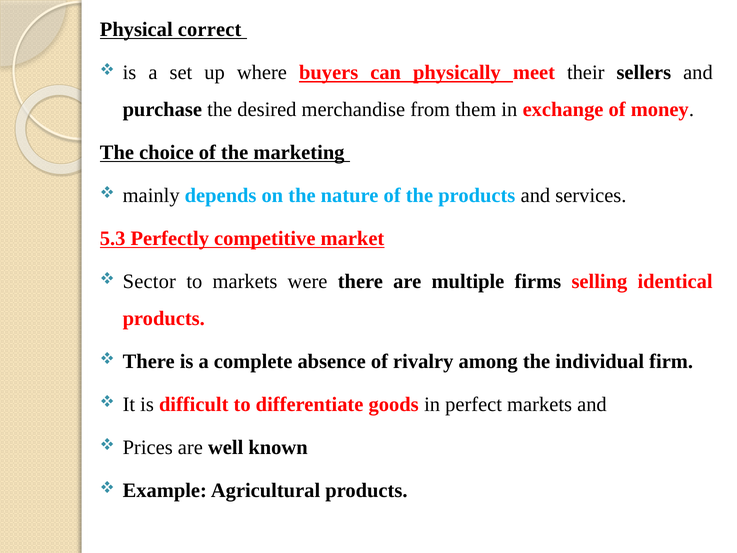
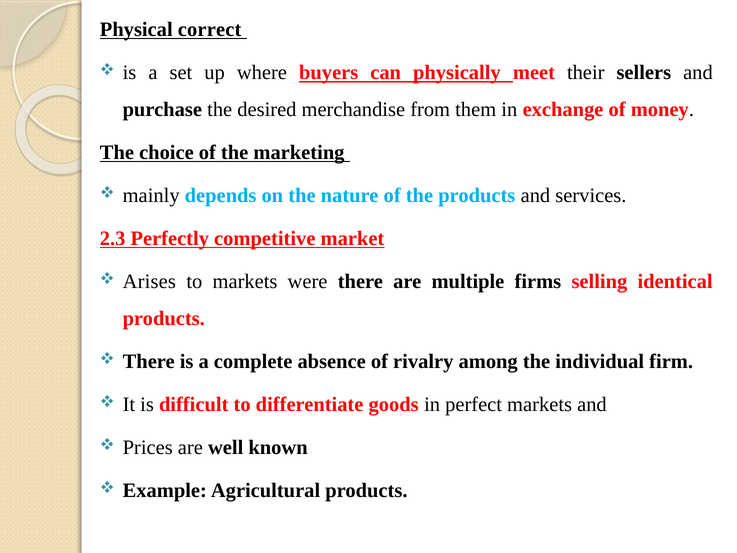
5.3: 5.3 -> 2.3 (113, 238)
Sector: Sector -> Arises (149, 281)
